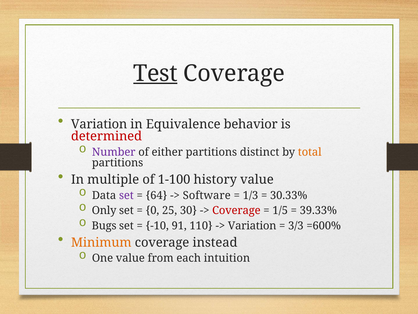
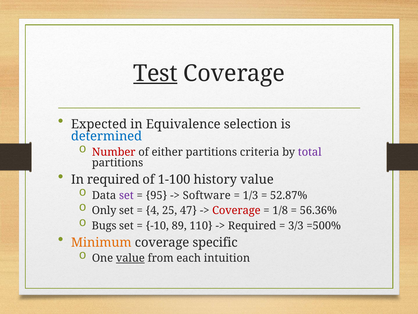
Variation: Variation -> Expected (99, 124)
behavior: behavior -> selection (251, 124)
determined colour: red -> blue (107, 136)
Number colour: purple -> red (114, 152)
distinct: distinct -> criteria (260, 152)
total colour: orange -> purple (310, 152)
In multiple: multiple -> required (113, 179)
64: 64 -> 95 (156, 195)
30.33%: 30.33% -> 52.87% (289, 195)
0: 0 -> 4 (152, 210)
30: 30 -> 47 (188, 210)
1/5: 1/5 -> 1/8 (280, 210)
39.33%: 39.33% -> 56.36% (318, 210)
91: 91 -> 89 (179, 225)
Variation: Variation -> Required (252, 225)
=600%: =600% -> =500% (324, 225)
instead: instead -> specific (215, 242)
value underline: none -> present (130, 258)
